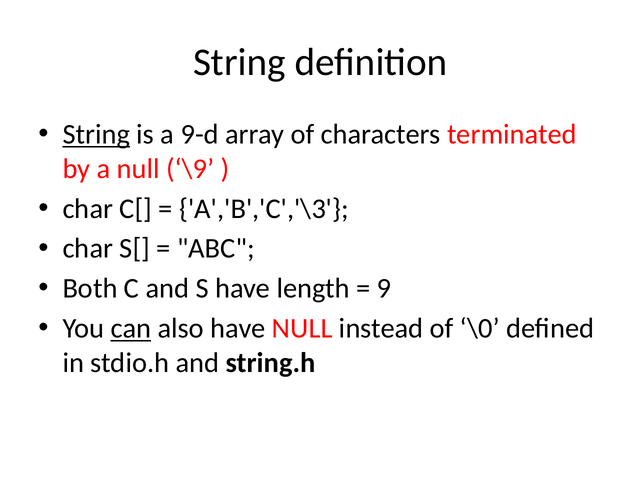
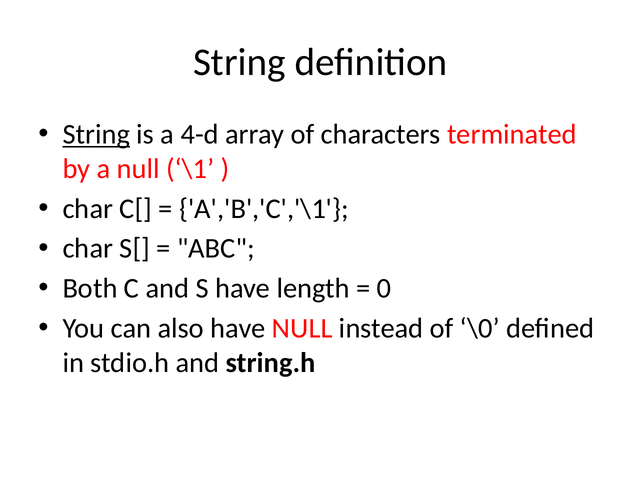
9-d: 9-d -> 4-d (200, 134)
\9: \9 -> \1 (190, 169)
A','B','C','\3: A','B','C','\3 -> A','B','C','\1 (264, 209)
9: 9 -> 0 (384, 288)
can underline: present -> none (131, 328)
